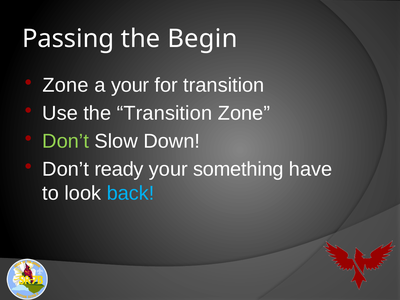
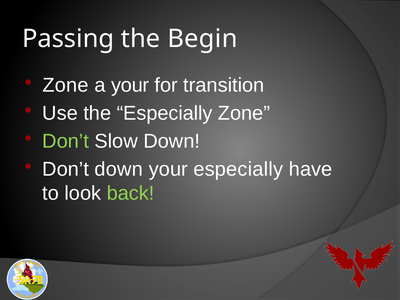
the Transition: Transition -> Especially (165, 113)
Don’t ready: ready -> down (119, 169)
your something: something -> especially (238, 169)
back colour: light blue -> light green (131, 193)
